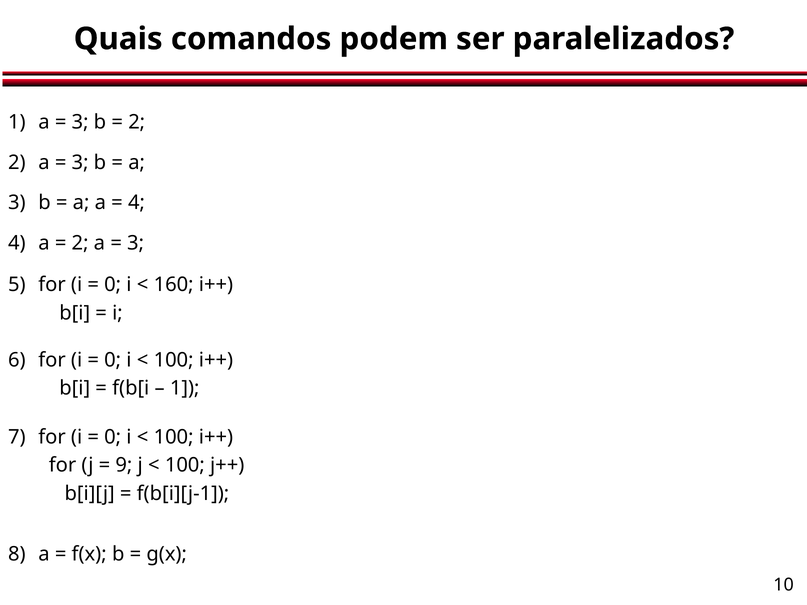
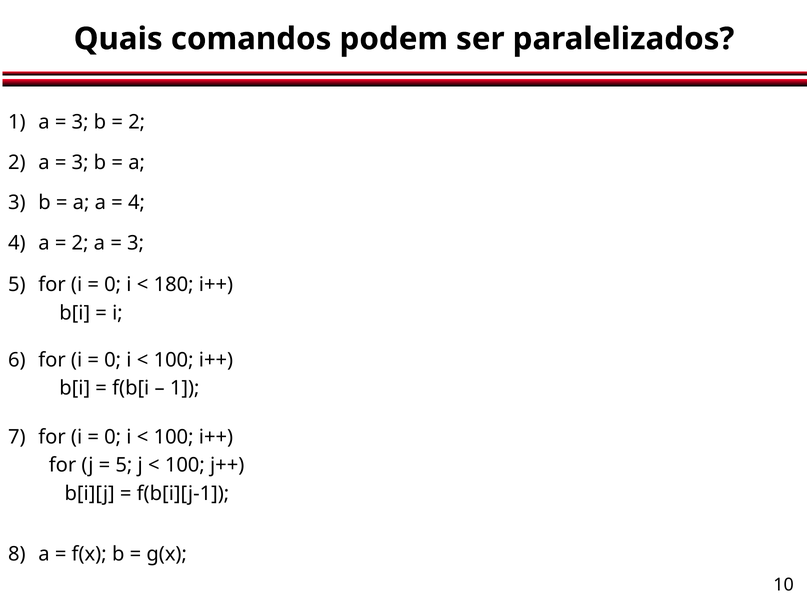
160: 160 -> 180 (174, 285)
9: 9 -> 5 (124, 465)
